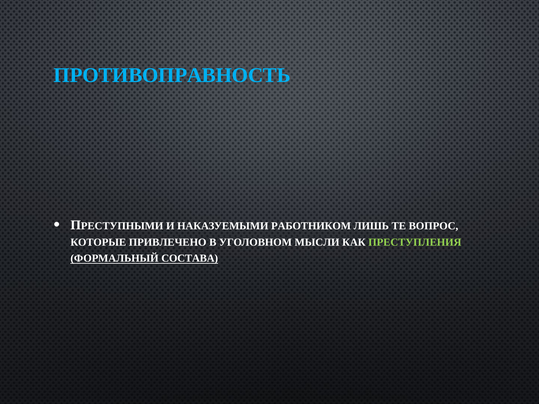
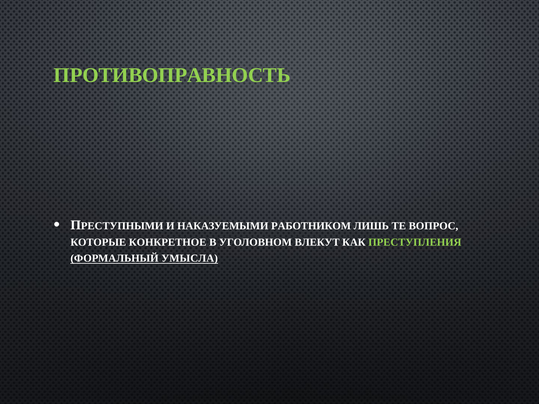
ПРОТИВОПРАВНОСТЬ colour: light blue -> light green (172, 75)
ПРИВЛЕЧЕНО: ПРИВЛЕЧЕНО -> КОНКРЕТНОЕ (168, 242)
МЫСЛИ: МЫСЛИ -> ВЛЕКУТ (317, 242)
СОСТАВА: СОСТАВА -> УМЫСЛА (190, 259)
